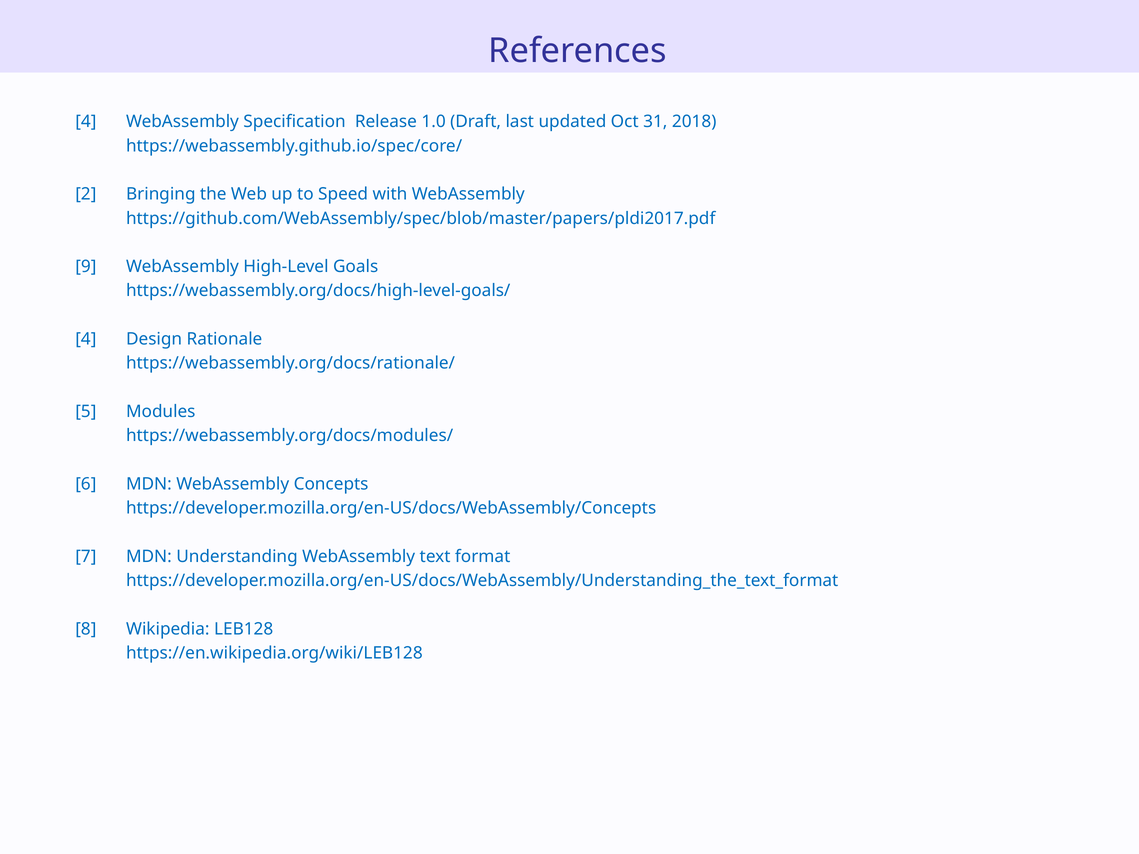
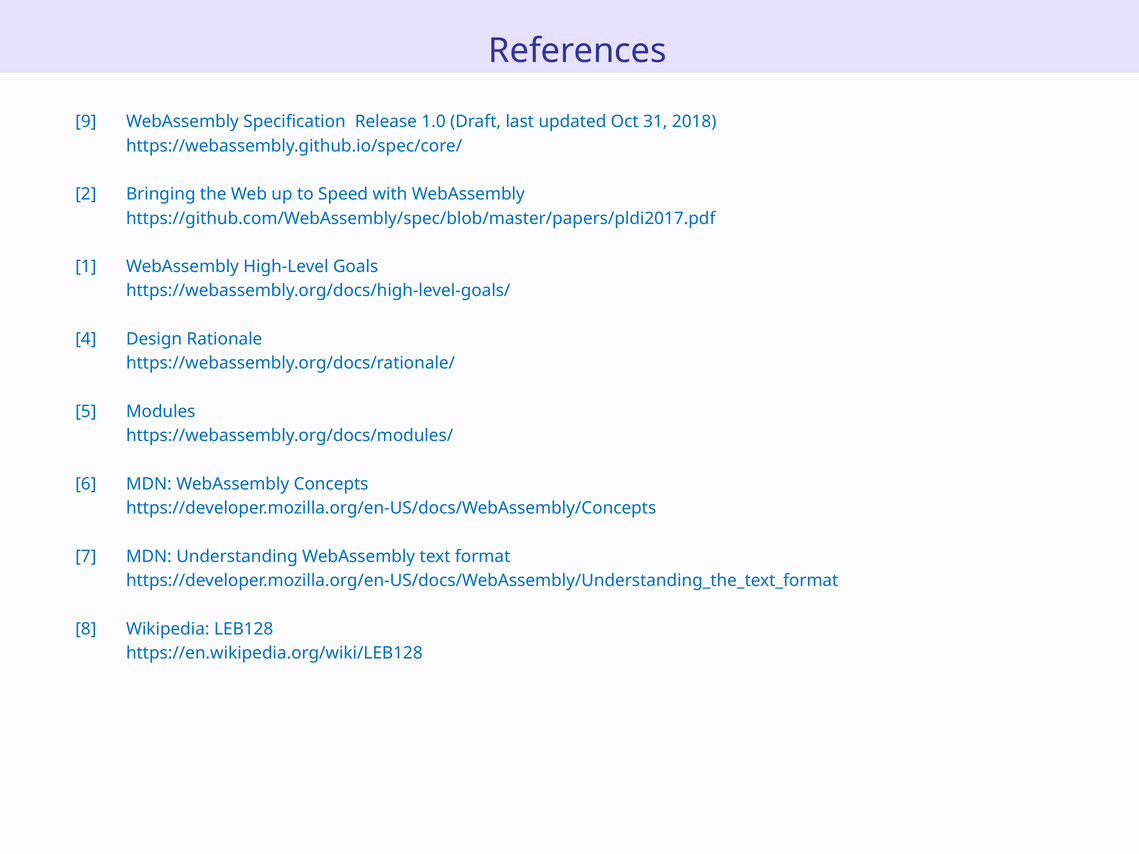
4: 4 -> 9 (86, 122)
9: 9 -> 1 (86, 267)
